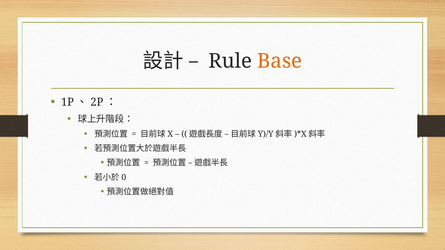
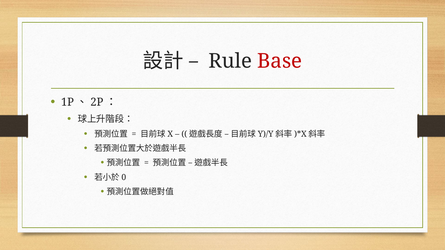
Base colour: orange -> red (280, 61)
